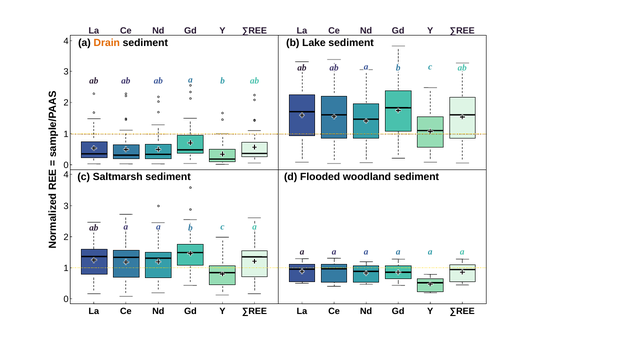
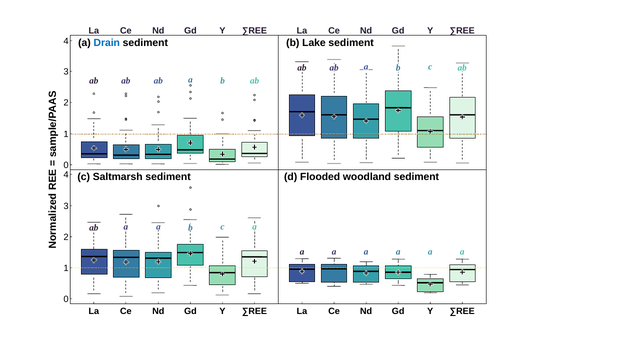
Drain colour: orange -> blue (107, 43)
